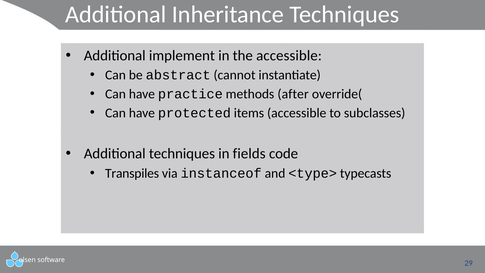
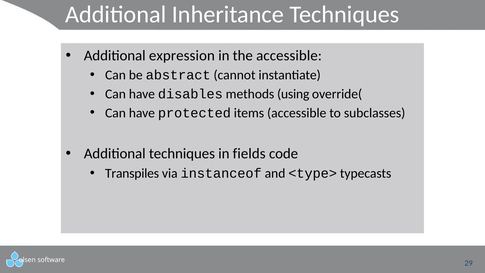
implement: implement -> expression (182, 56)
practice: practice -> disables (190, 94)
after: after -> using (293, 94)
